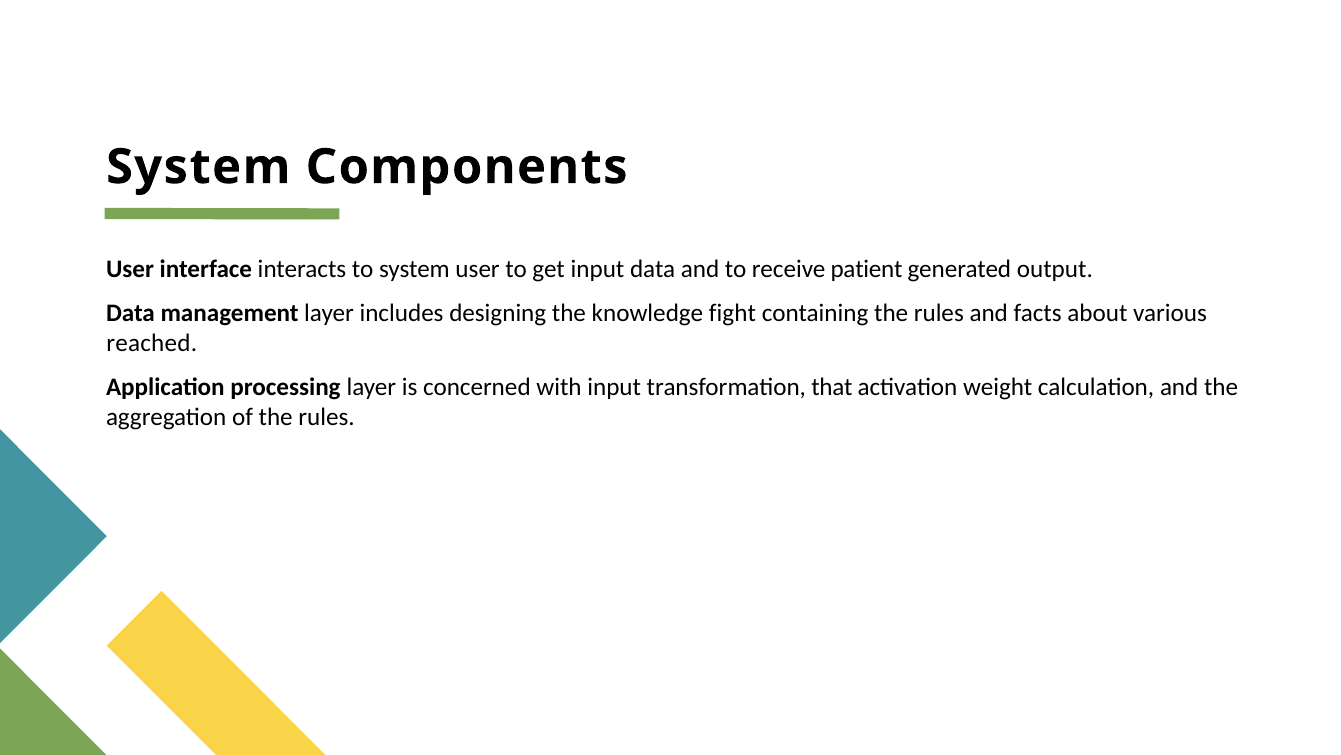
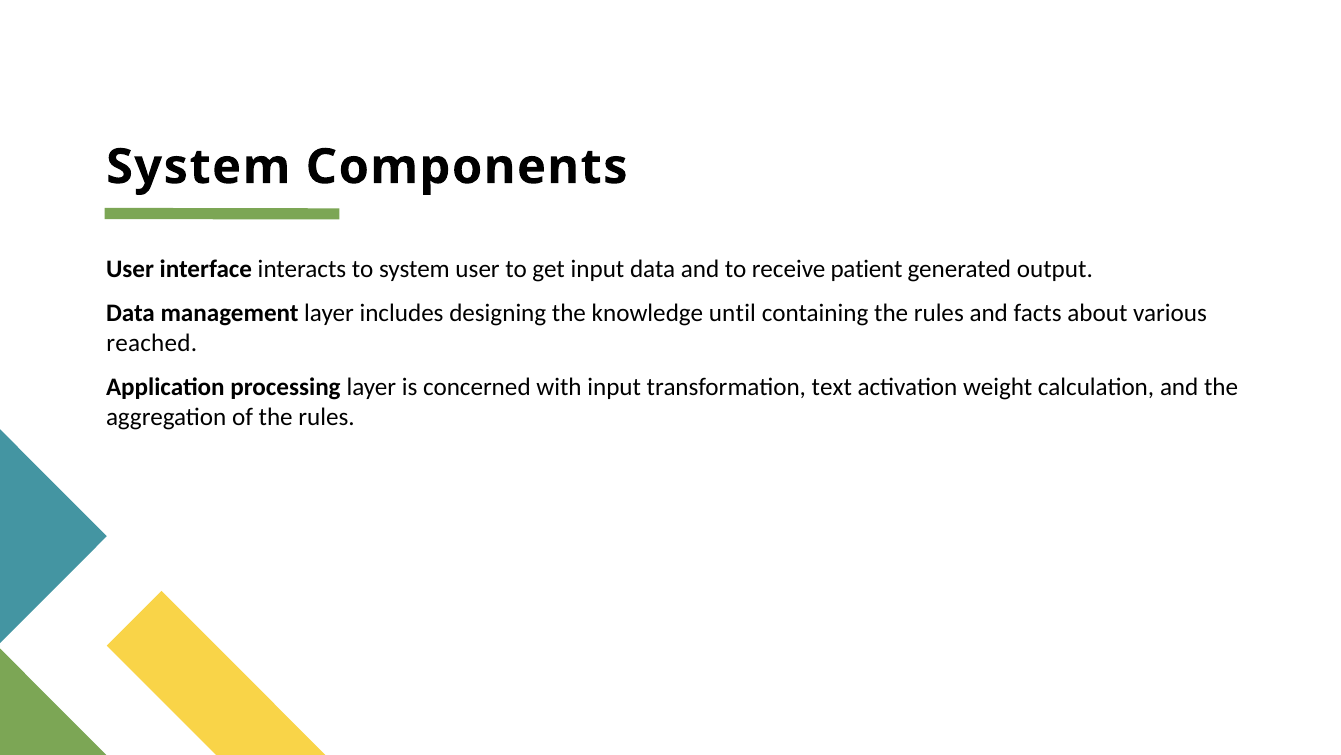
fight: fight -> until (732, 313)
that: that -> text (832, 387)
